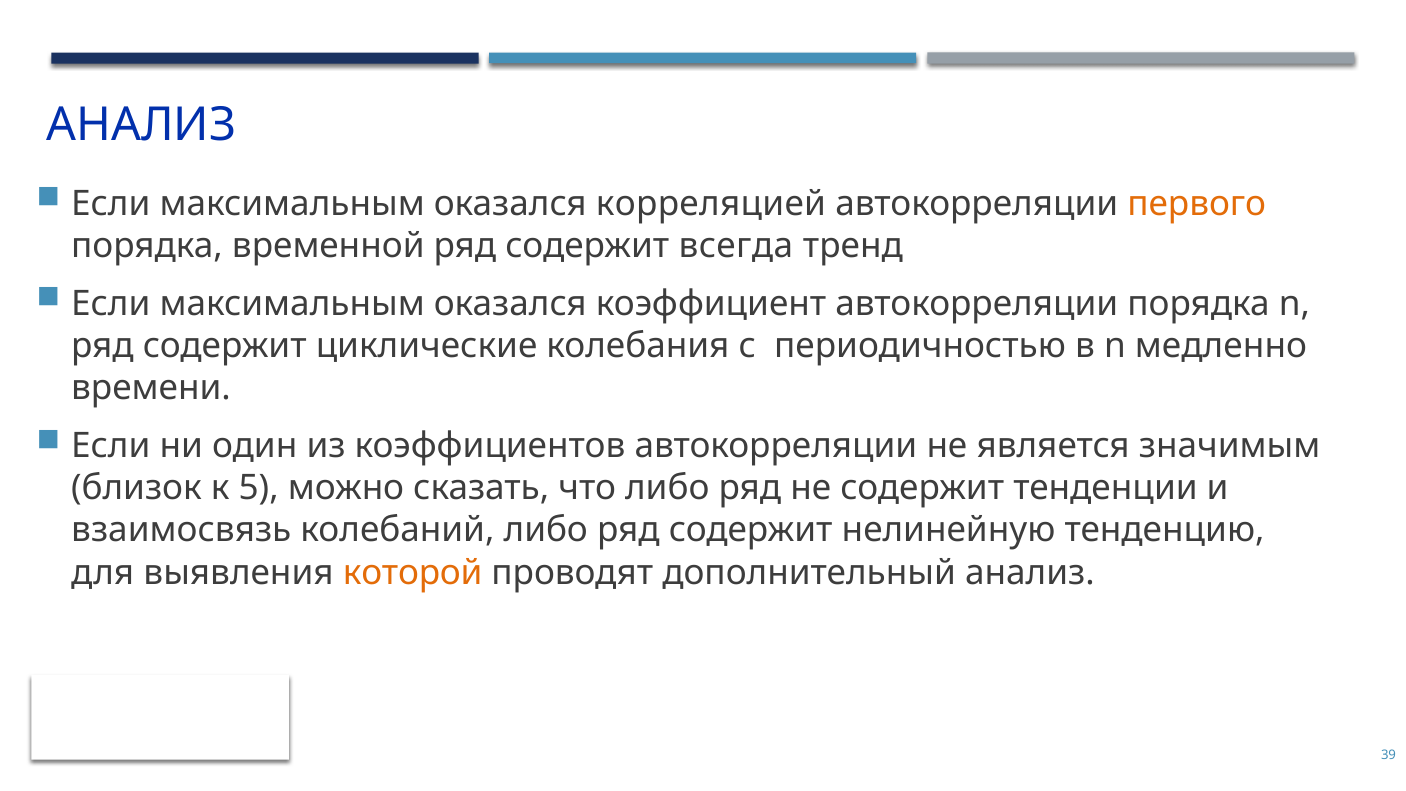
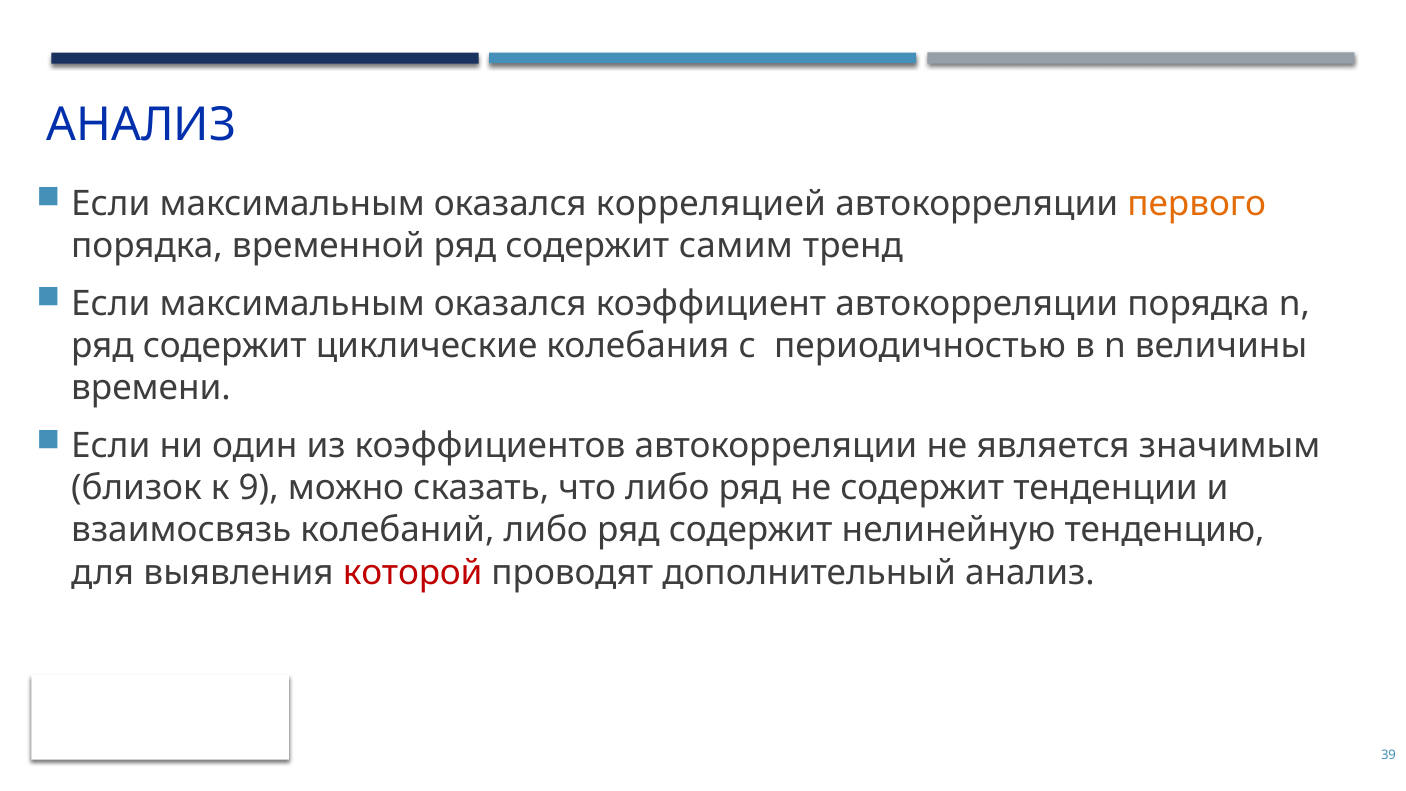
всегда: всегда -> самим (736, 246)
медленно: медленно -> величины (1221, 346)
5: 5 -> 9 (259, 488)
которой colour: orange -> red (413, 572)
